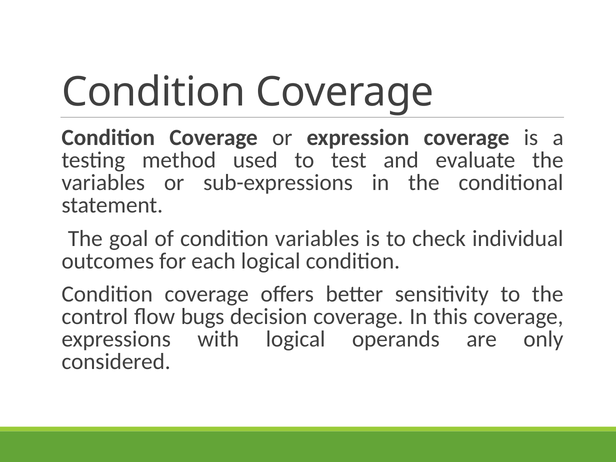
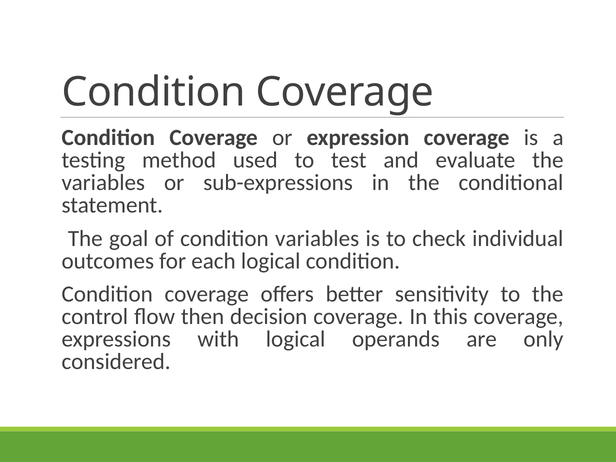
bugs: bugs -> then (203, 317)
